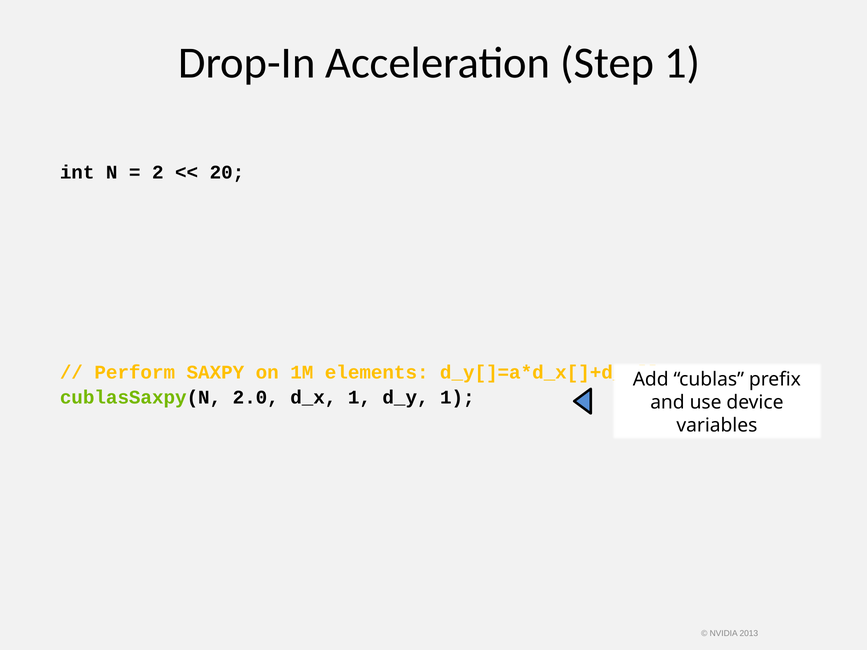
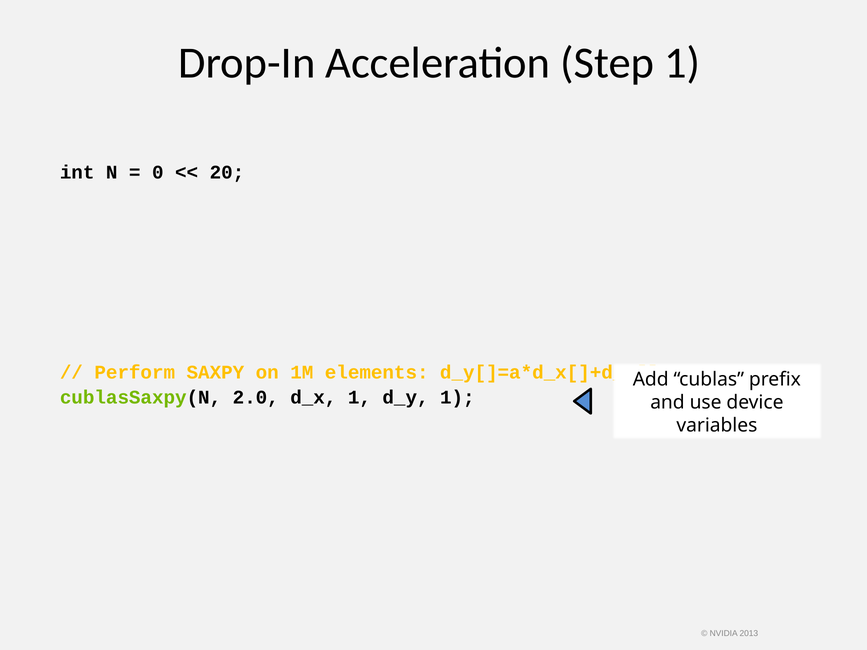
2: 2 -> 0 (158, 173)
